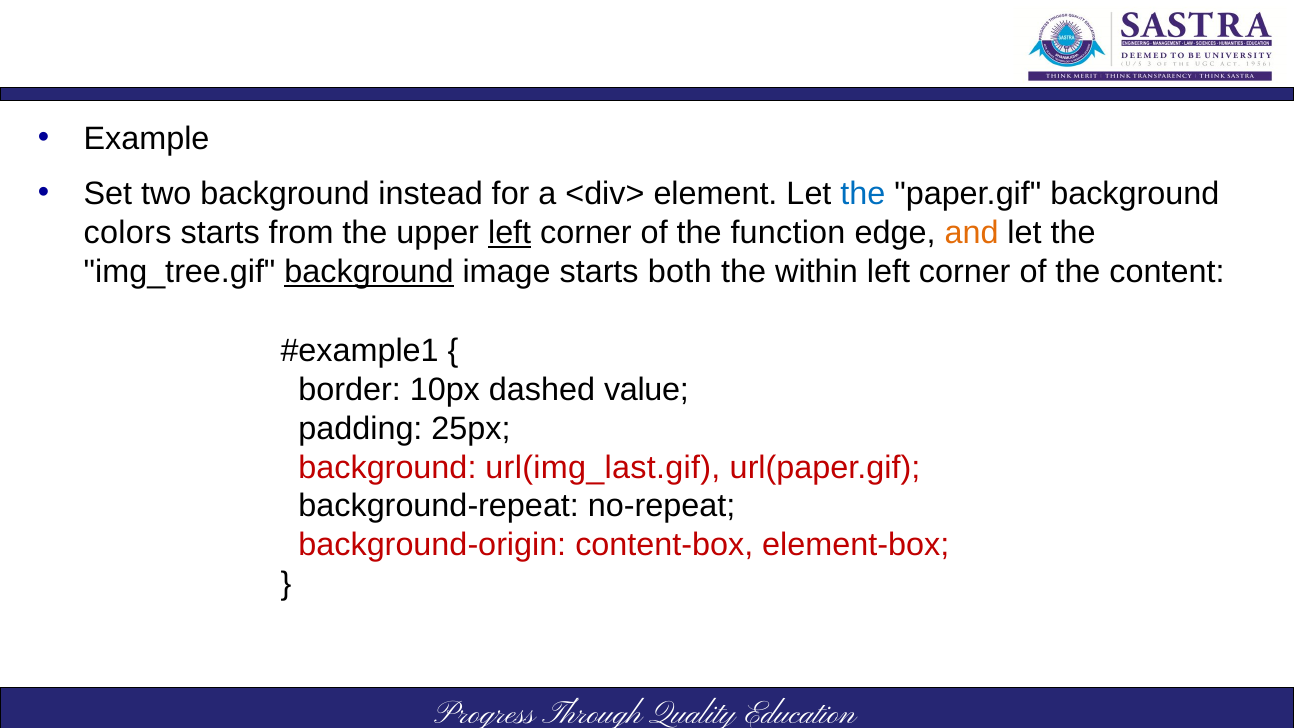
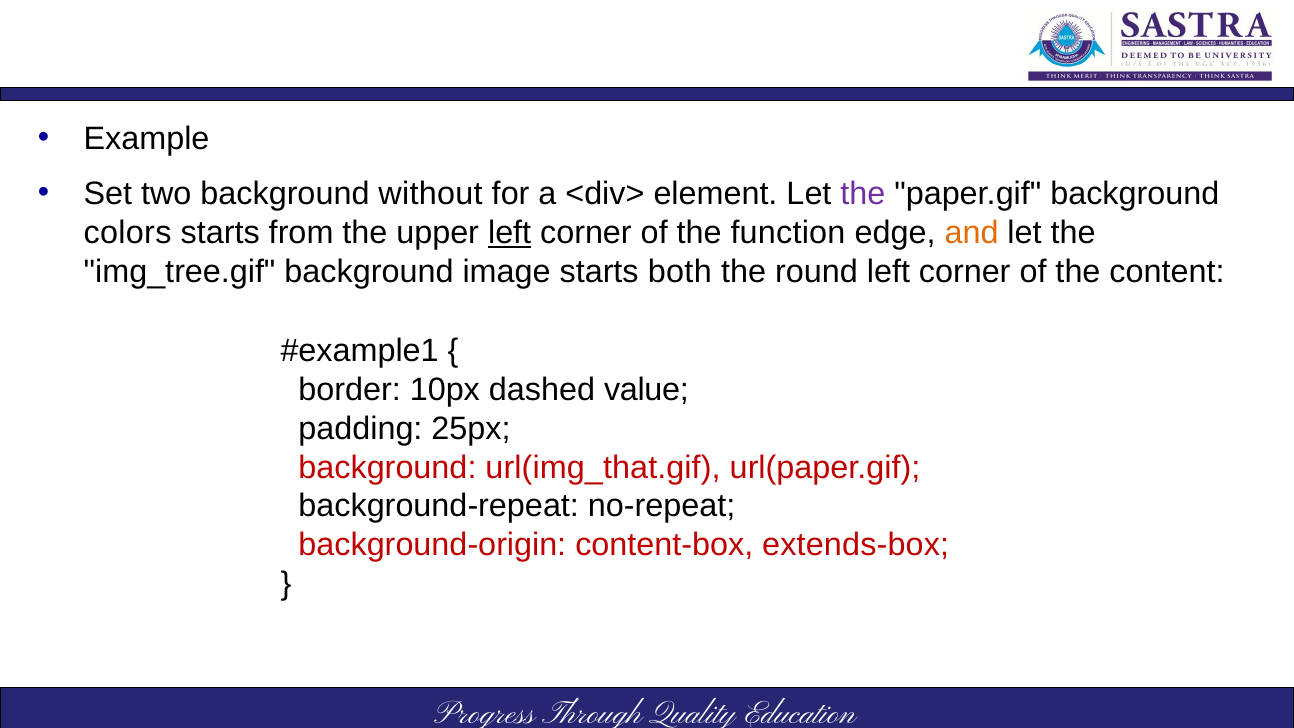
instead: instead -> without (431, 194)
the colour: blue -> purple (863, 194)
background underline: present -> none (369, 272)
within: within -> round (817, 272)
url(img_last.gif: url(img_last.gif -> url(img_that.gif (603, 467)
element-box: element-box -> extends-box (856, 545)
